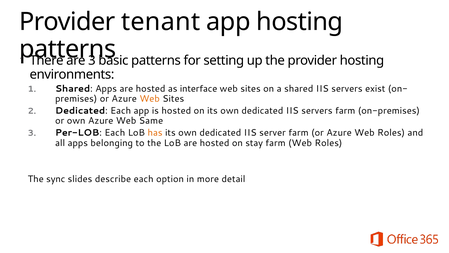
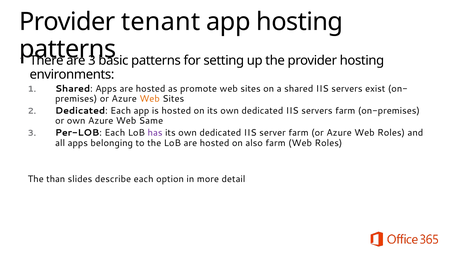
interface: interface -> promote (199, 89)
has colour: orange -> purple (155, 133)
stay: stay -> also (254, 143)
sync: sync -> than (56, 179)
